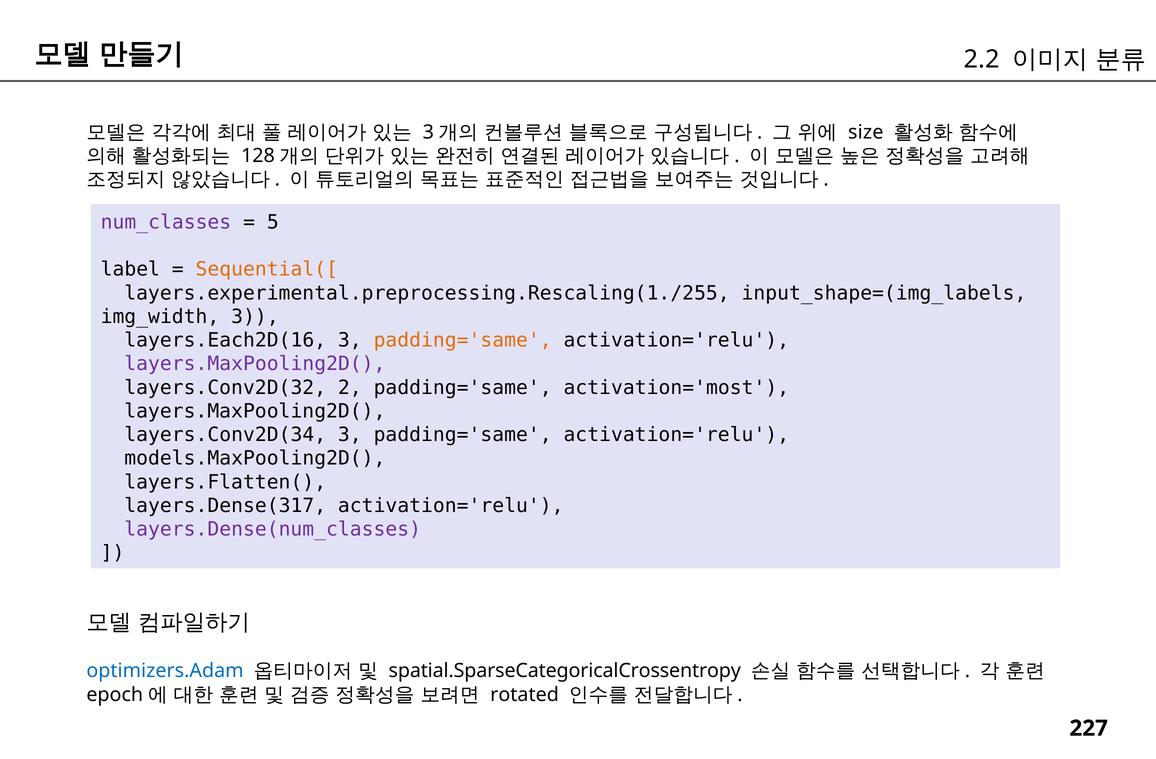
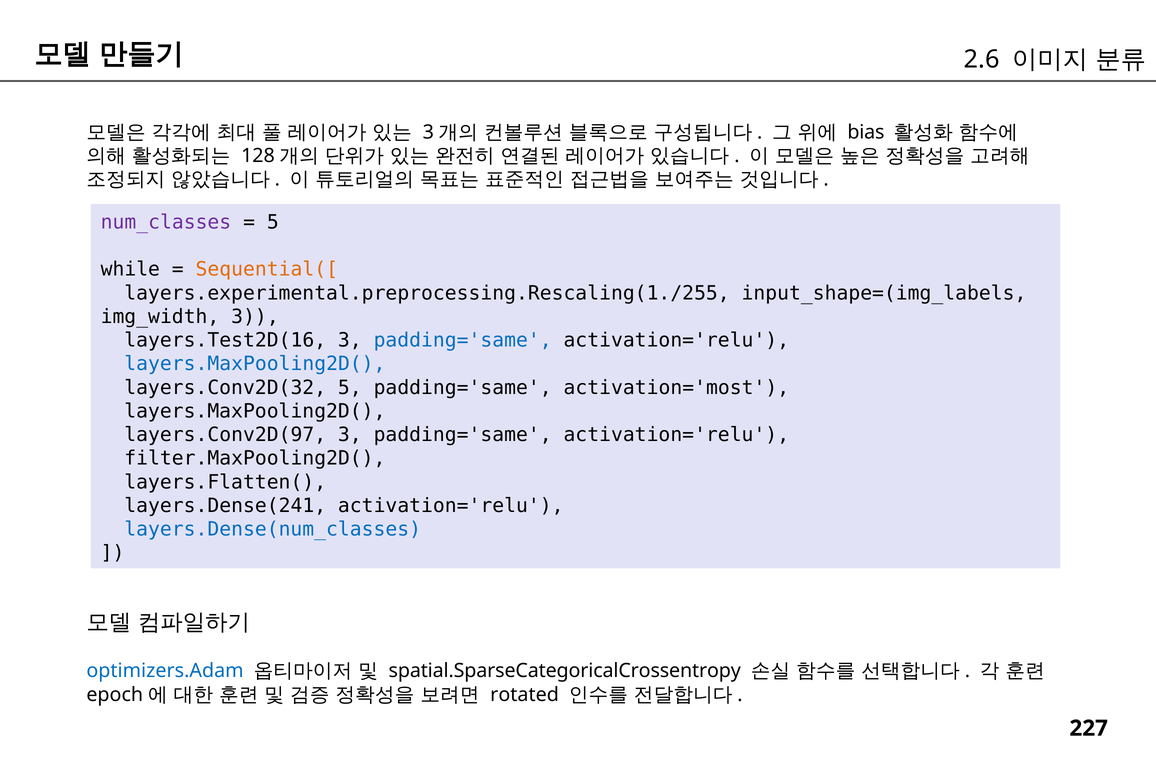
2.2: 2.2 -> 2.6 (982, 59)
size: size -> bias (866, 132)
label: label -> while (130, 270)
layers.Each2D(16: layers.Each2D(16 -> layers.Test2D(16 (225, 340)
padding='same colour: orange -> blue (463, 340)
layers.MaxPooling2D( colour: purple -> blue (255, 364)
layers.Conv2D(32 2: 2 -> 5 (350, 388)
layers.Conv2D(34: layers.Conv2D(34 -> layers.Conv2D(97 (225, 435)
models.MaxPooling2D(: models.MaxPooling2D( -> filter.MaxPooling2D( (255, 459)
layers.Dense(317: layers.Dense(317 -> layers.Dense(241 (225, 506)
layers.Dense(num_classes colour: purple -> blue (273, 530)
